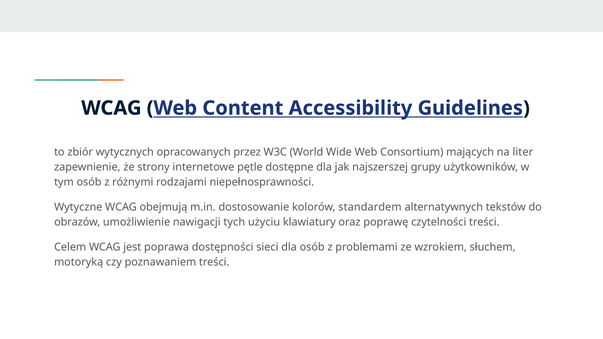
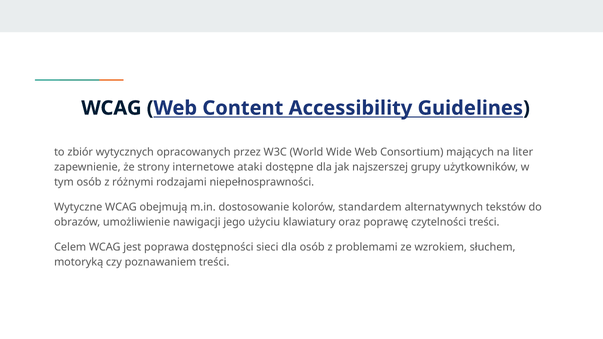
pętle: pętle -> ataki (250, 167)
tych: tych -> jego (234, 222)
